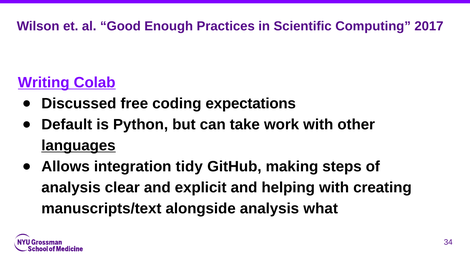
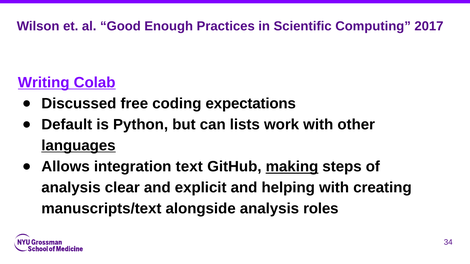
take: take -> lists (245, 125)
tidy: tidy -> text (189, 167)
making underline: none -> present (292, 167)
what: what -> roles (321, 209)
